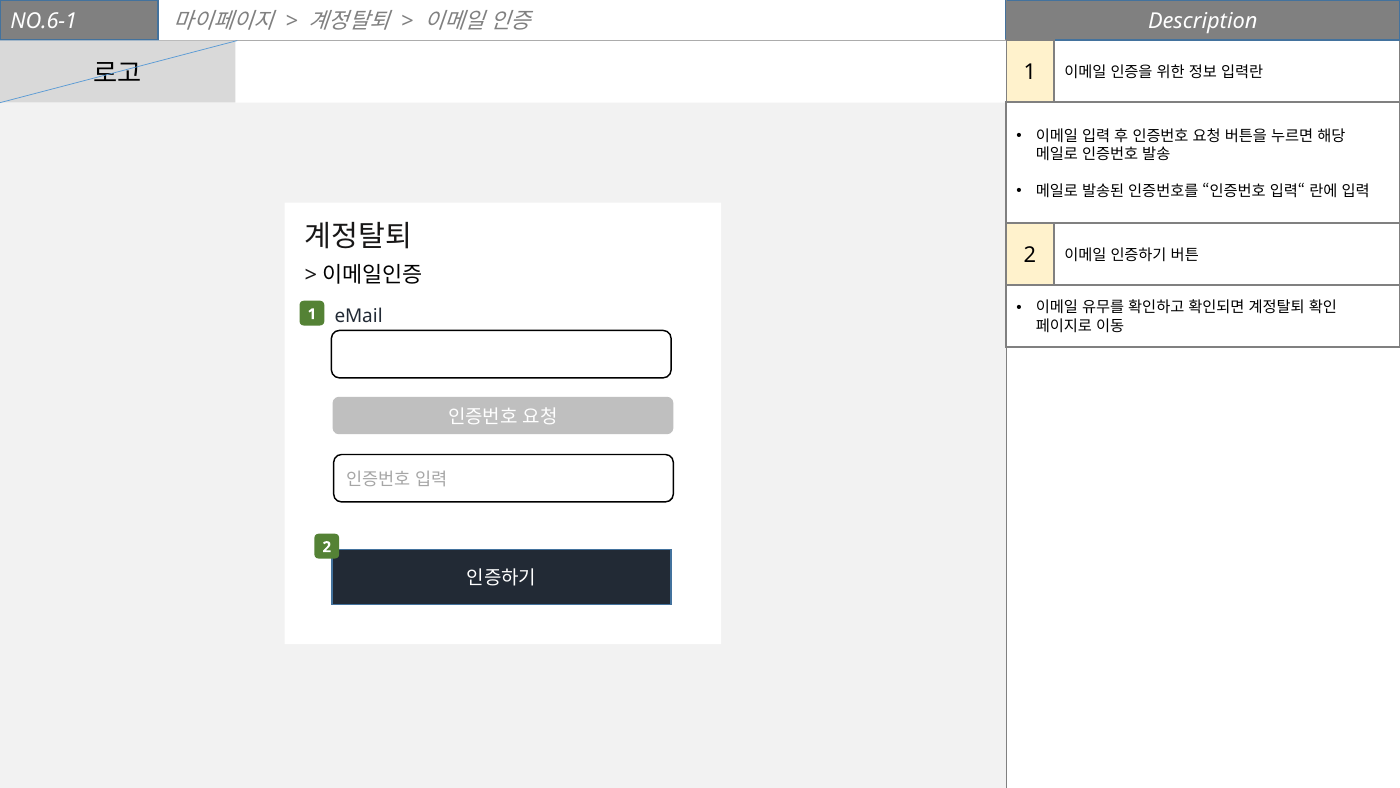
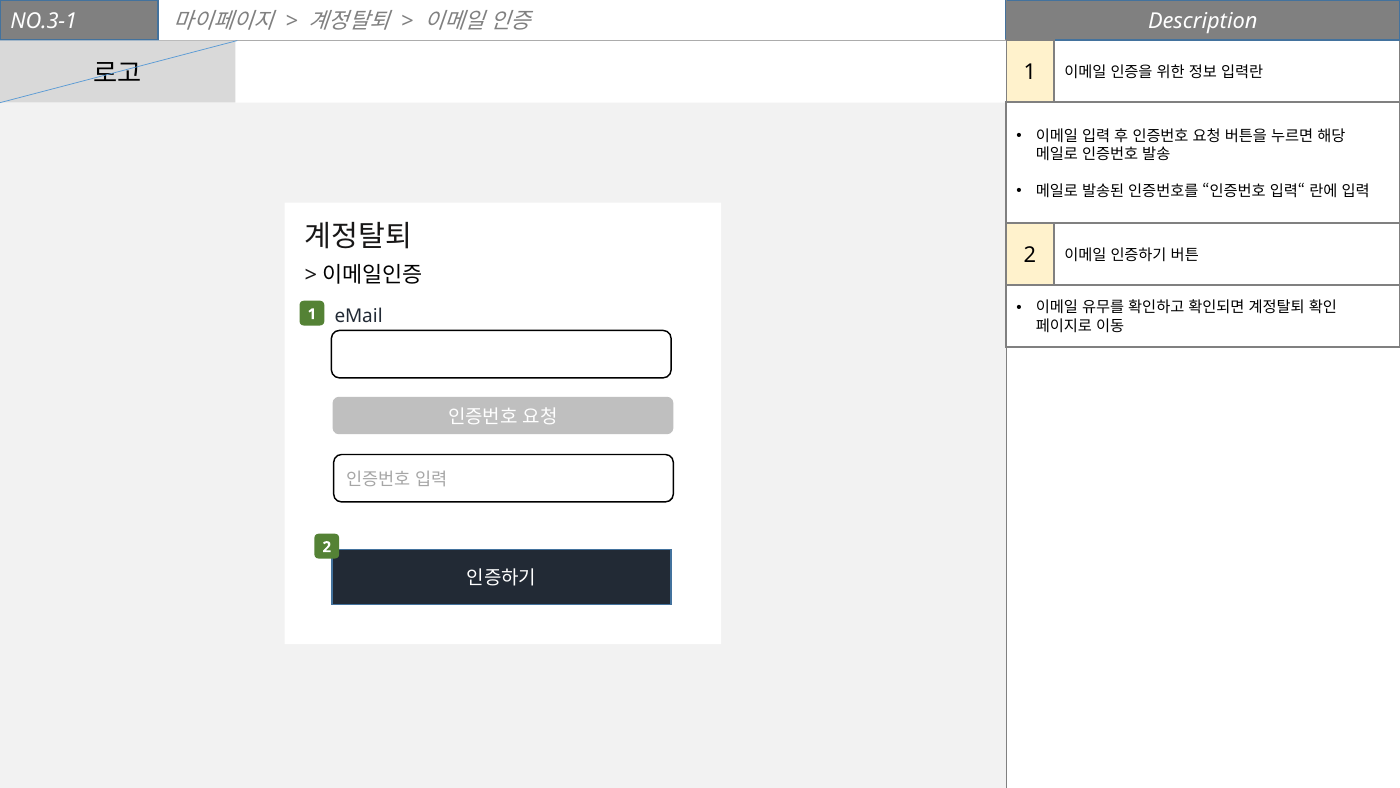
NO.6-1: NO.6-1 -> NO.3-1 (44, 21)
